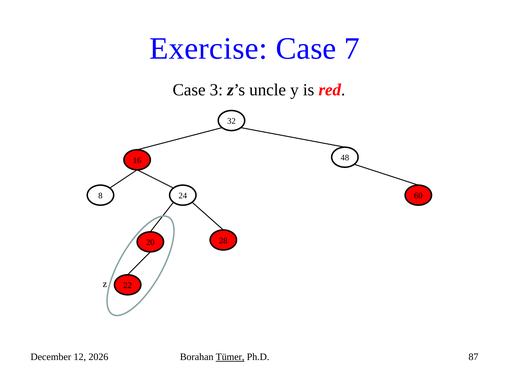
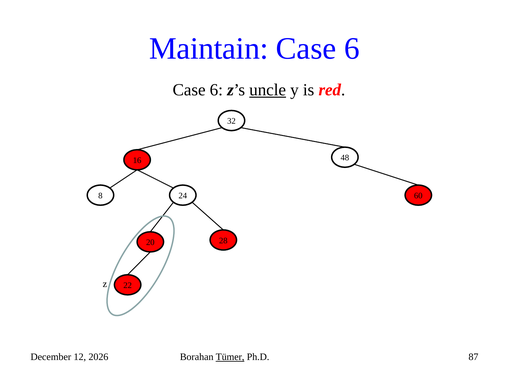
Exercise: Exercise -> Maintain (209, 48)
7: 7 -> 6 (352, 48)
3: 3 -> 6 (216, 90)
uncle underline: none -> present (268, 90)
